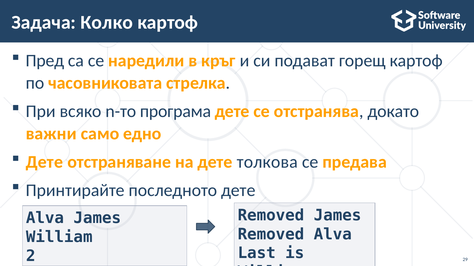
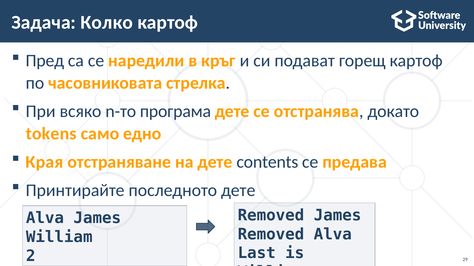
важни: важни -> tokens (51, 134)
Дете: Дете -> Края (44, 162)
толкова: толкова -> contents (267, 162)
